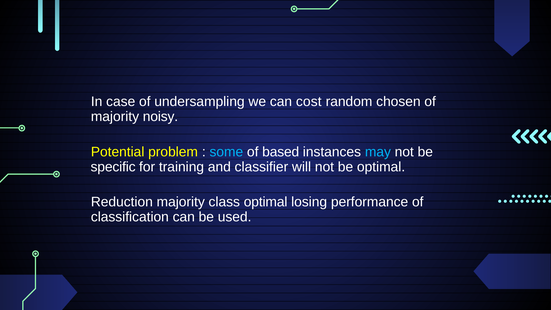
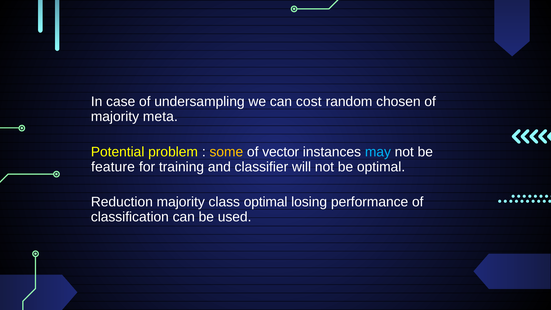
noisy: noisy -> meta (160, 117)
some colour: light blue -> yellow (226, 152)
based: based -> vector (281, 152)
specific: specific -> feature (113, 167)
